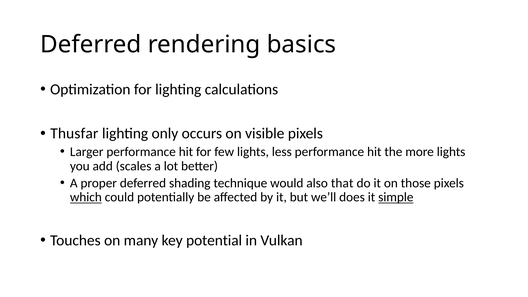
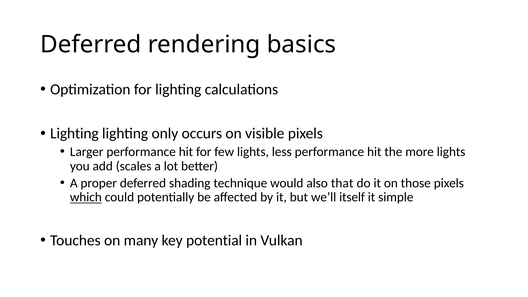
Thusfar: Thusfar -> Lighting (74, 134)
does: does -> itself (352, 197)
simple underline: present -> none (396, 197)
